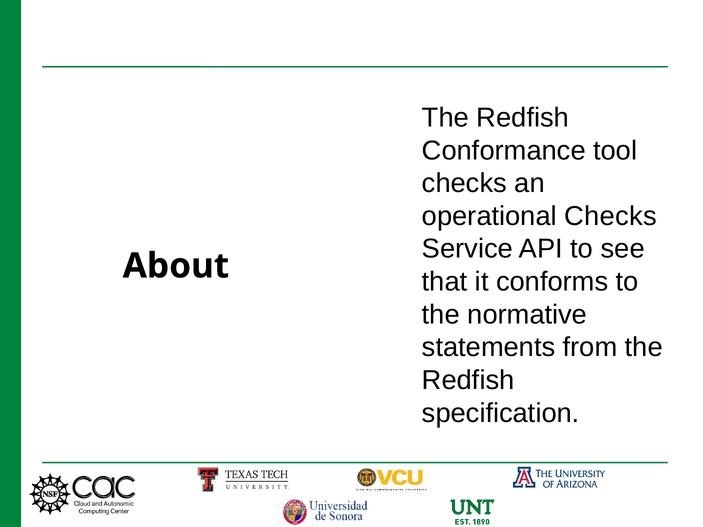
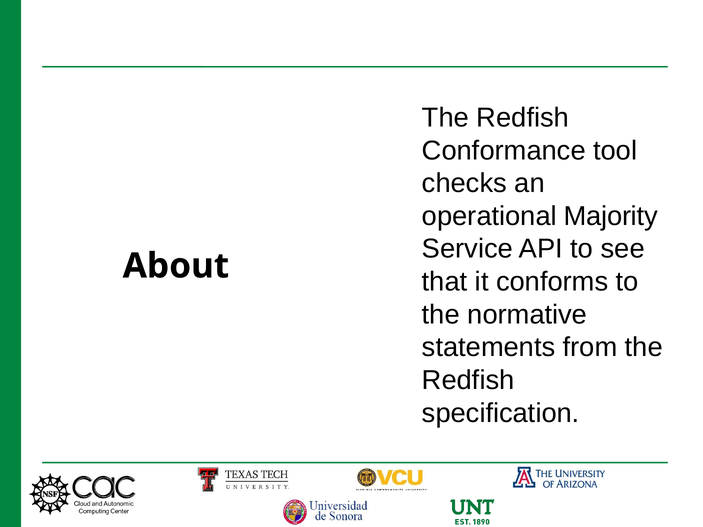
operational Checks: Checks -> Majority (611, 216)
